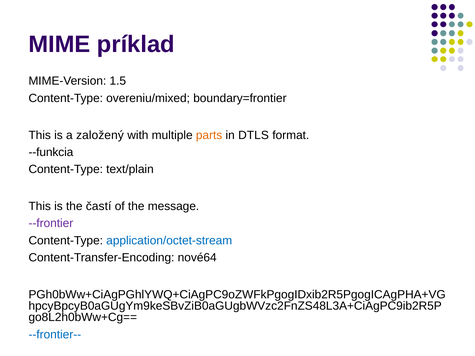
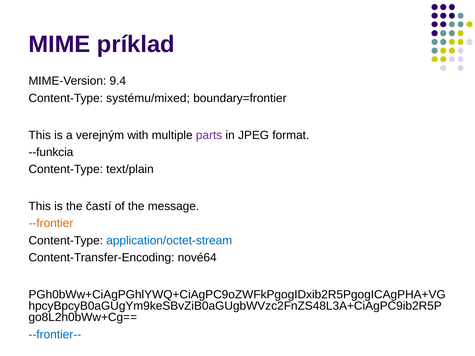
1.5: 1.5 -> 9.4 (118, 81)
overeniu/mixed: overeniu/mixed -> systému/mixed (148, 98)
založený: založený -> verejným (100, 135)
parts colour: orange -> purple (209, 135)
DTLS: DTLS -> JPEG (254, 135)
--frontier colour: purple -> orange (51, 224)
